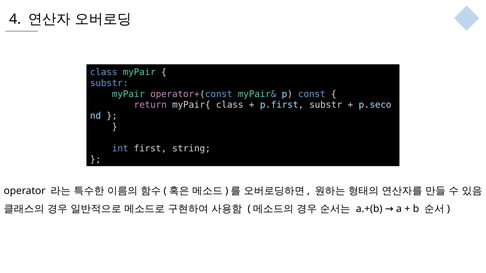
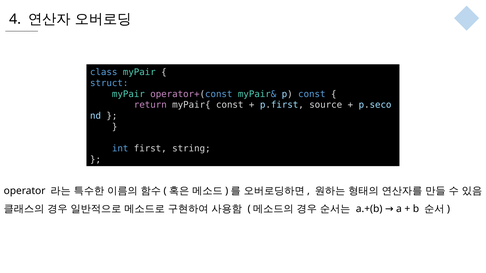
substr: substr -> struct (109, 83)
myPair{ class: class -> const (230, 105)
p.first substr: substr -> source (326, 105)
